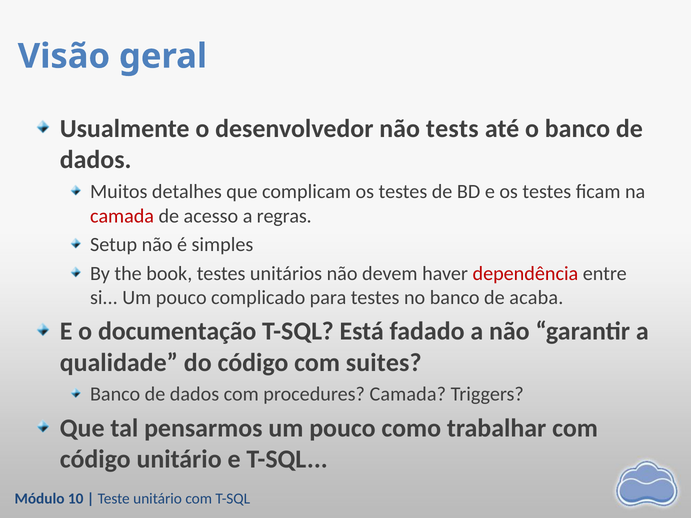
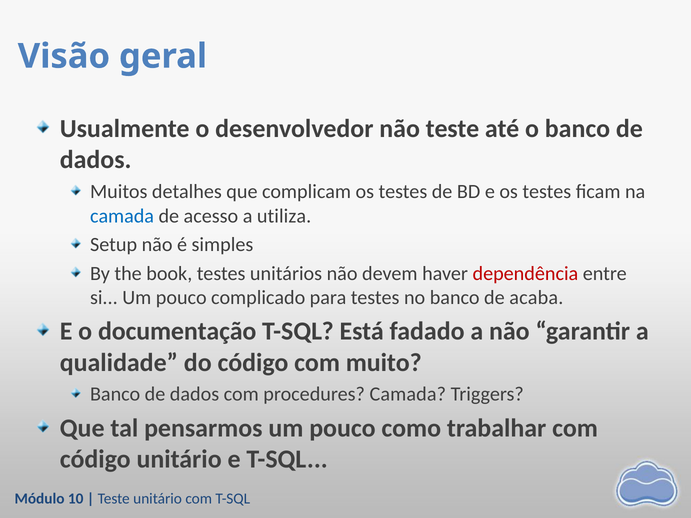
não tests: tests -> teste (453, 129)
camada colour: red -> blue (122, 216)
regras: regras -> utiliza (284, 216)
suites: suites -> muito (384, 363)
